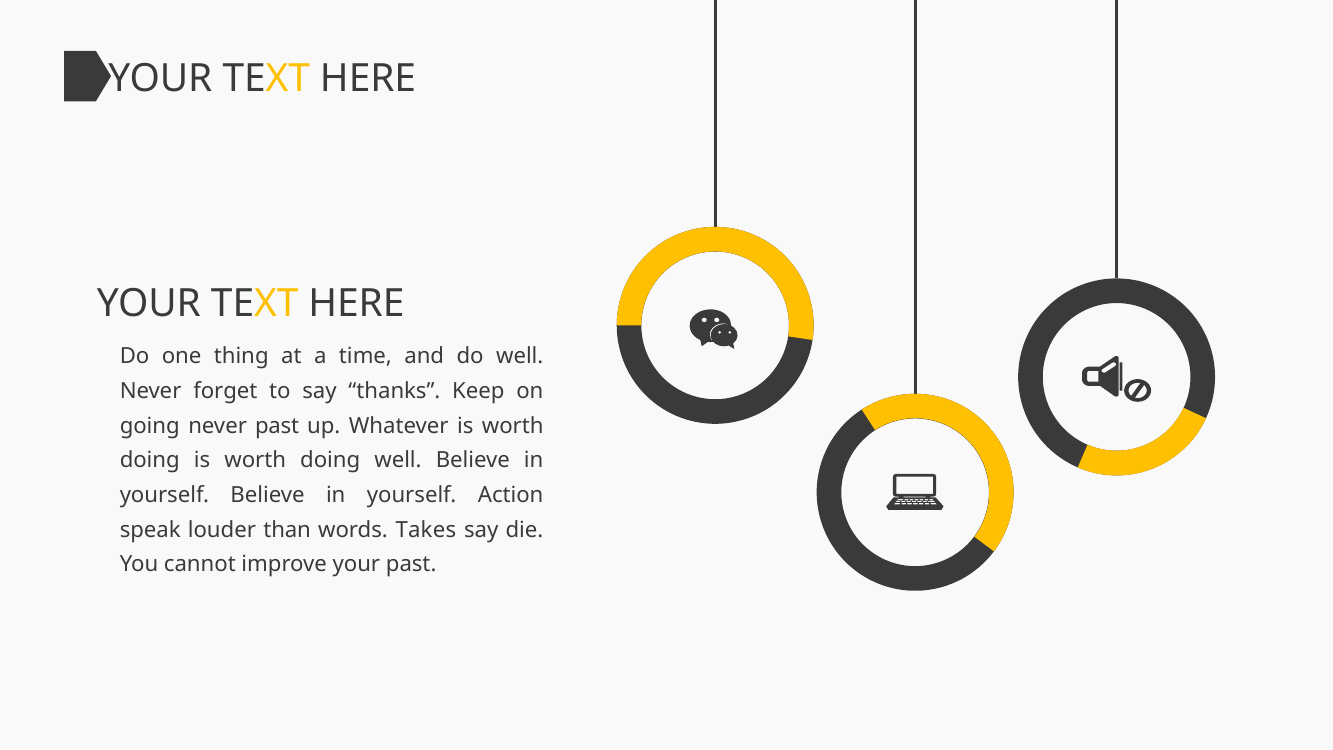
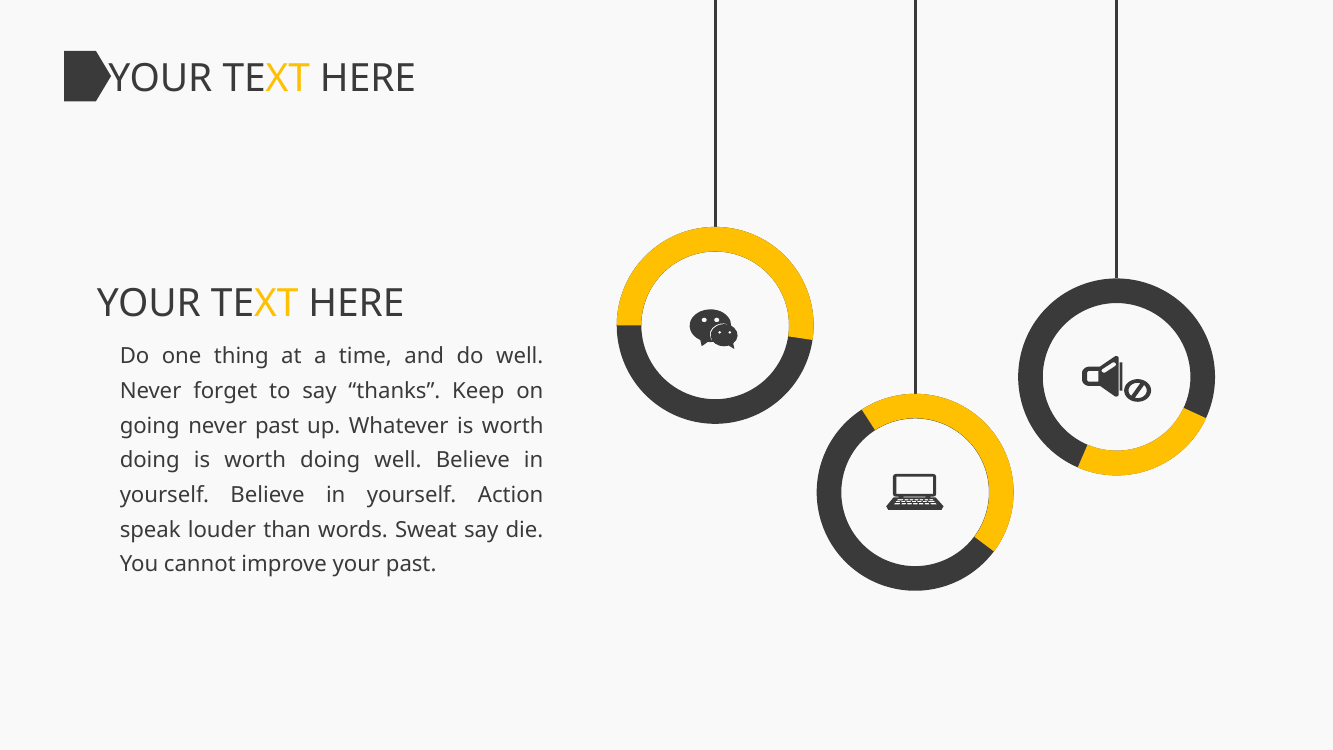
Takes: Takes -> Sweat (426, 530)
